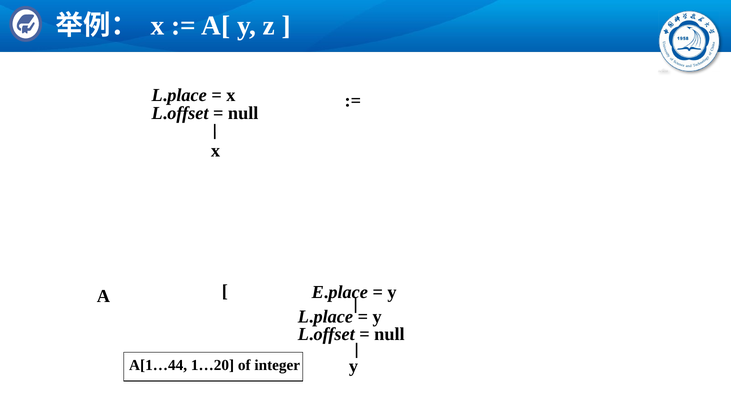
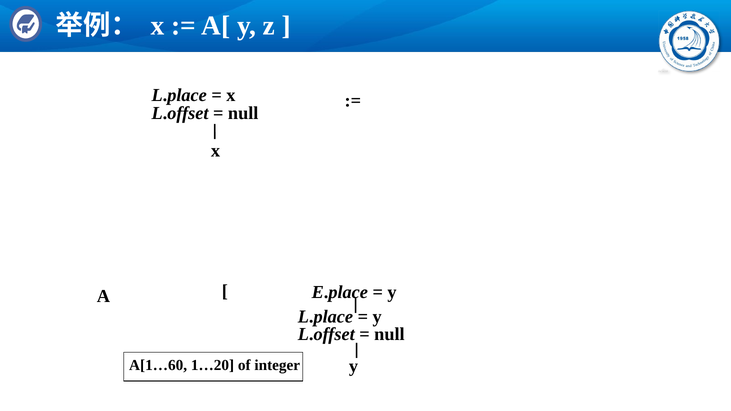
A[1…44: A[1…44 -> A[1…60 (158, 365)
